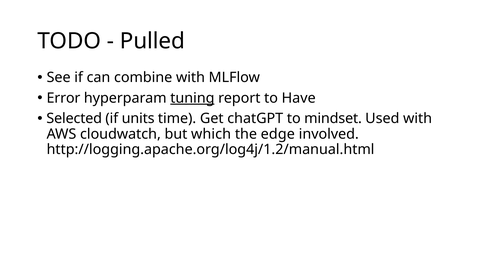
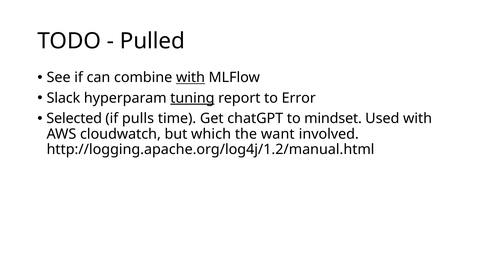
with underline: none -> present (190, 78)
Error: Error -> Slack (63, 98)
Have: Have -> Error (299, 98)
units: units -> pulls (138, 119)
edge: edge -> want (278, 134)
